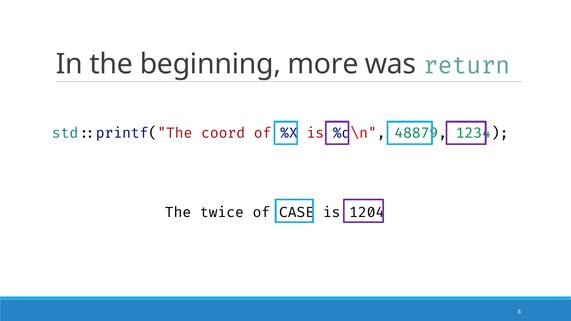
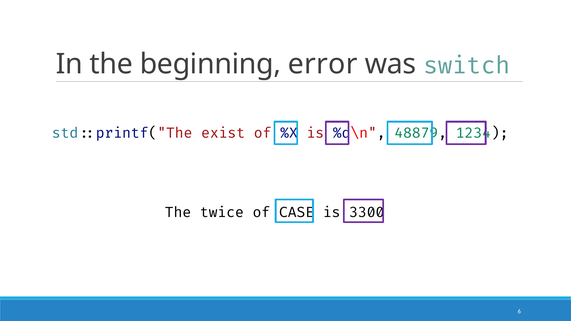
more: more -> error (323, 64)
return: return -> switch (467, 66)
coord: coord -> exist (223, 133)
1204: 1204 -> 3300 (367, 213)
